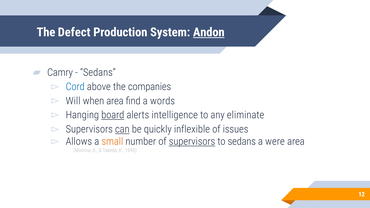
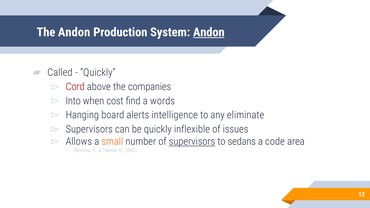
The Defect: Defect -> Andon (74, 32)
Camry: Camry -> Called (60, 73)
Sedans: Sedans -> Quickly (98, 73)
Cord colour: blue -> red (75, 87)
Will: Will -> Into (73, 101)
when area: area -> cost (115, 101)
board underline: present -> none (113, 115)
can underline: present -> none (122, 129)
were: were -> code (275, 142)
